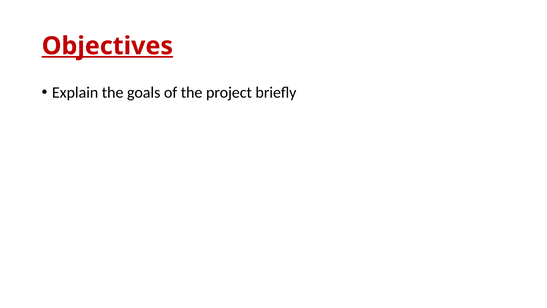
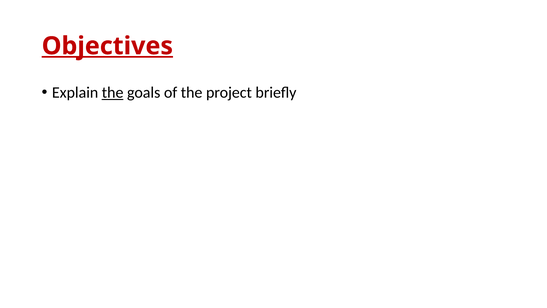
the underline: none -> present (113, 92)
